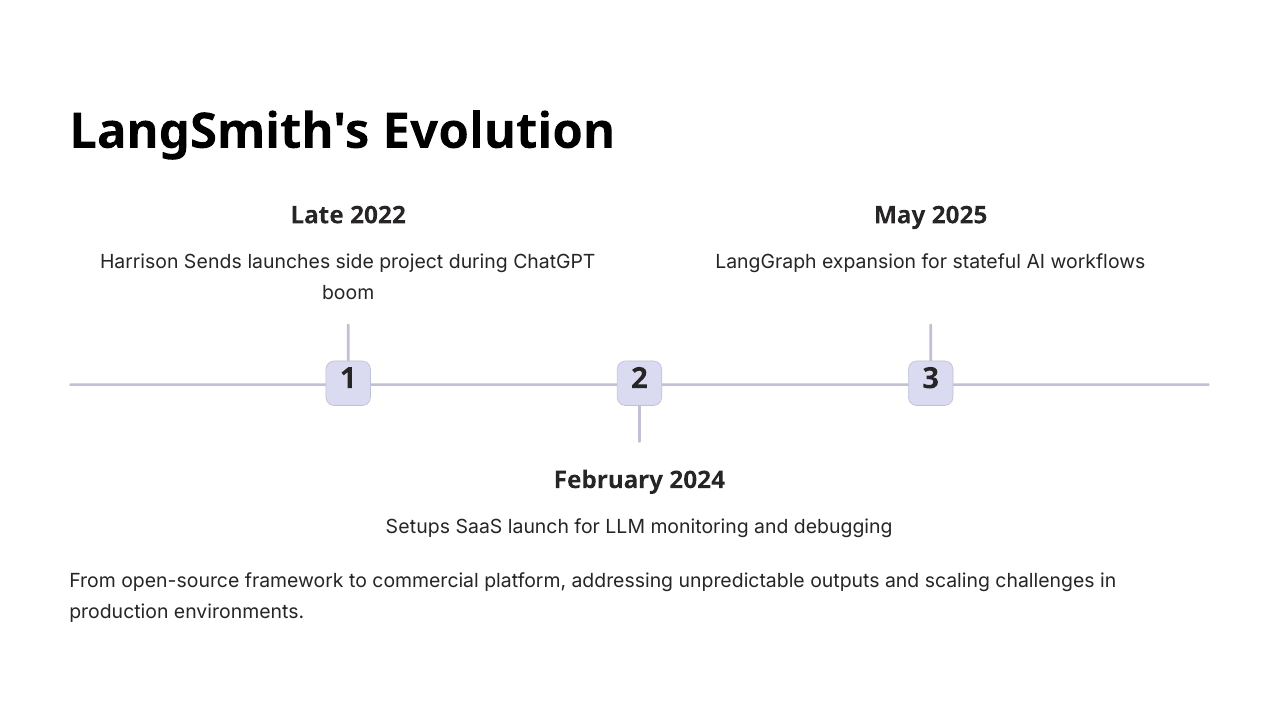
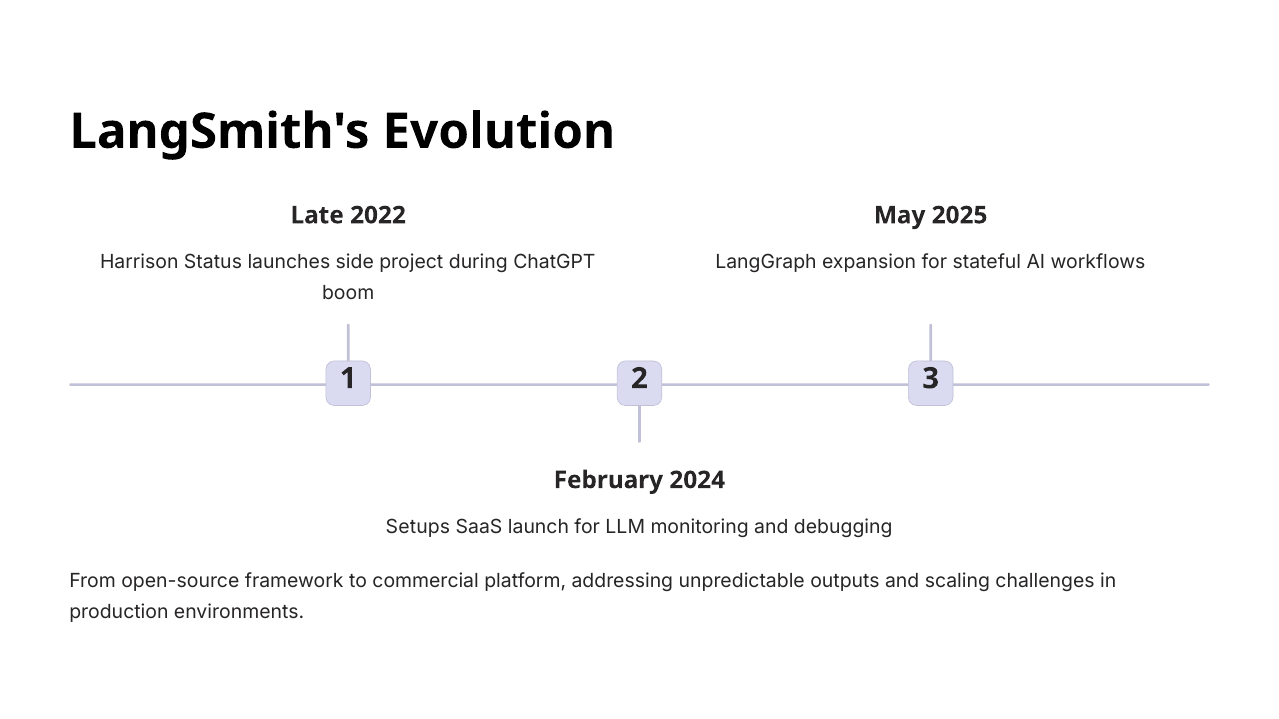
Sends: Sends -> Status (213, 262)
